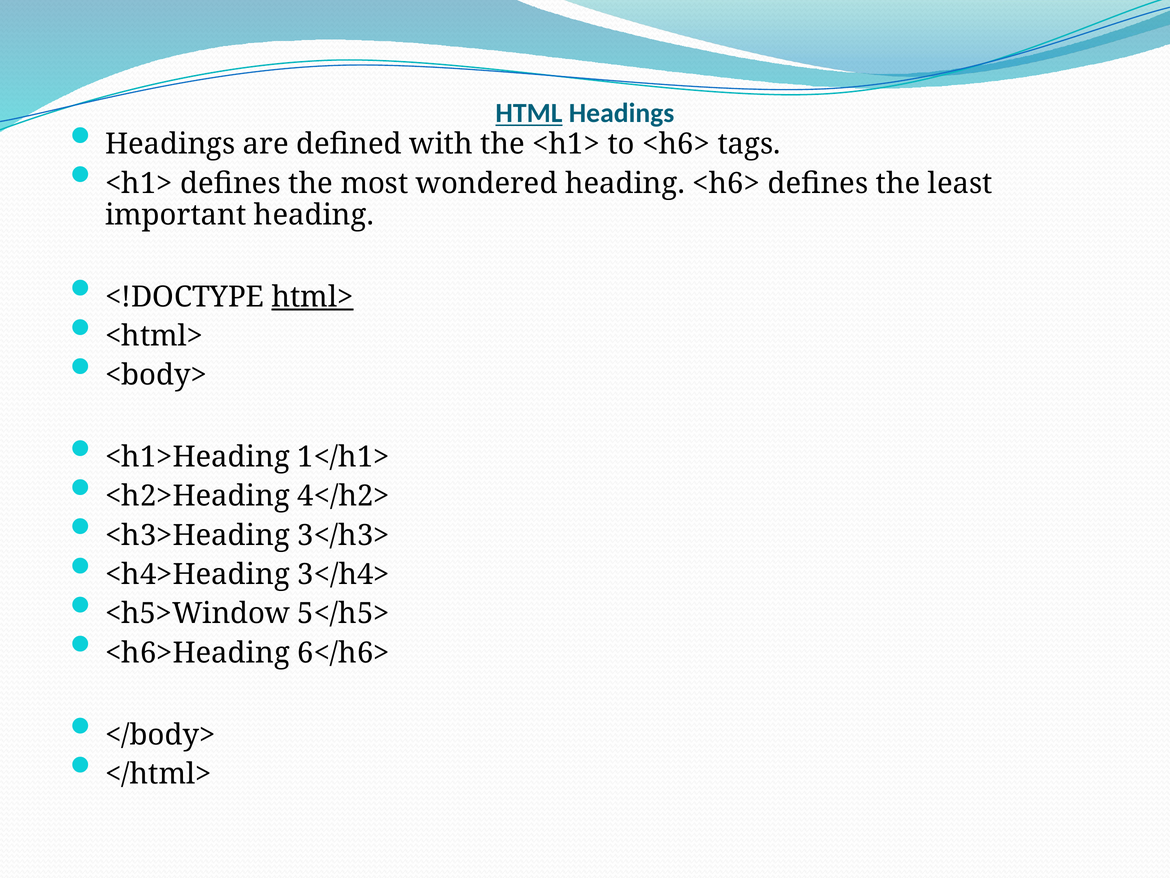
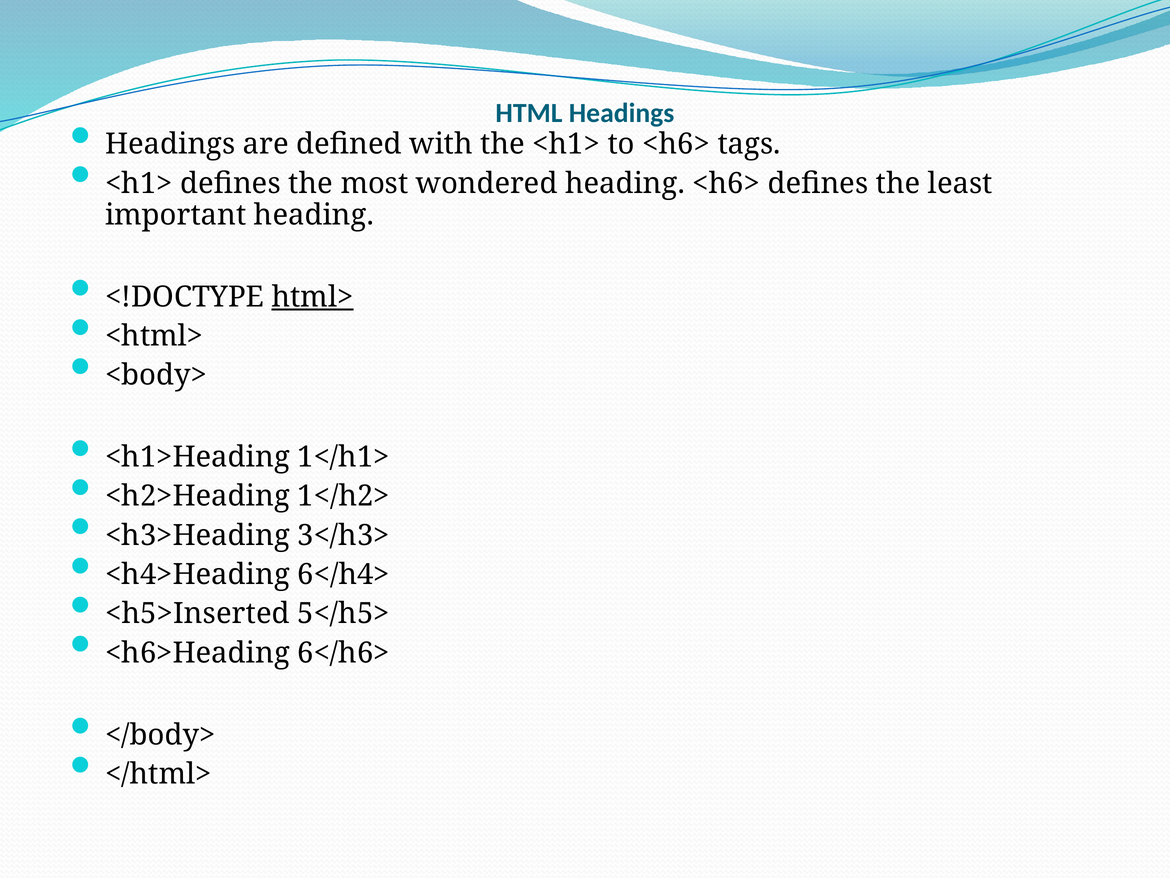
HTML underline: present -> none (529, 113)
4</h2>: 4</h2> -> 1</h2> (344, 496)
3</h4>: 3</h4> -> 6</h4> (344, 574)
<h5>Window: <h5>Window -> <h5>Inserted (197, 613)
